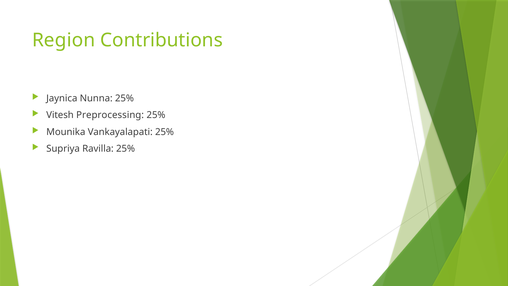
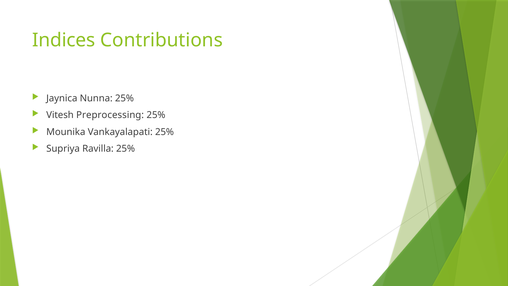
Region: Region -> Indices (64, 40)
